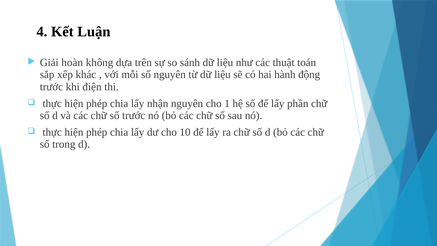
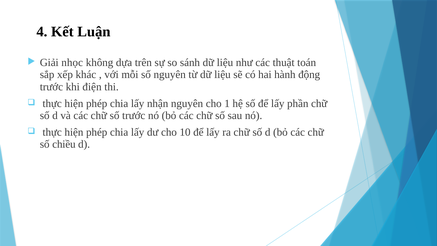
hoàn: hoàn -> nhọc (72, 63)
trong: trong -> chiều (64, 144)
